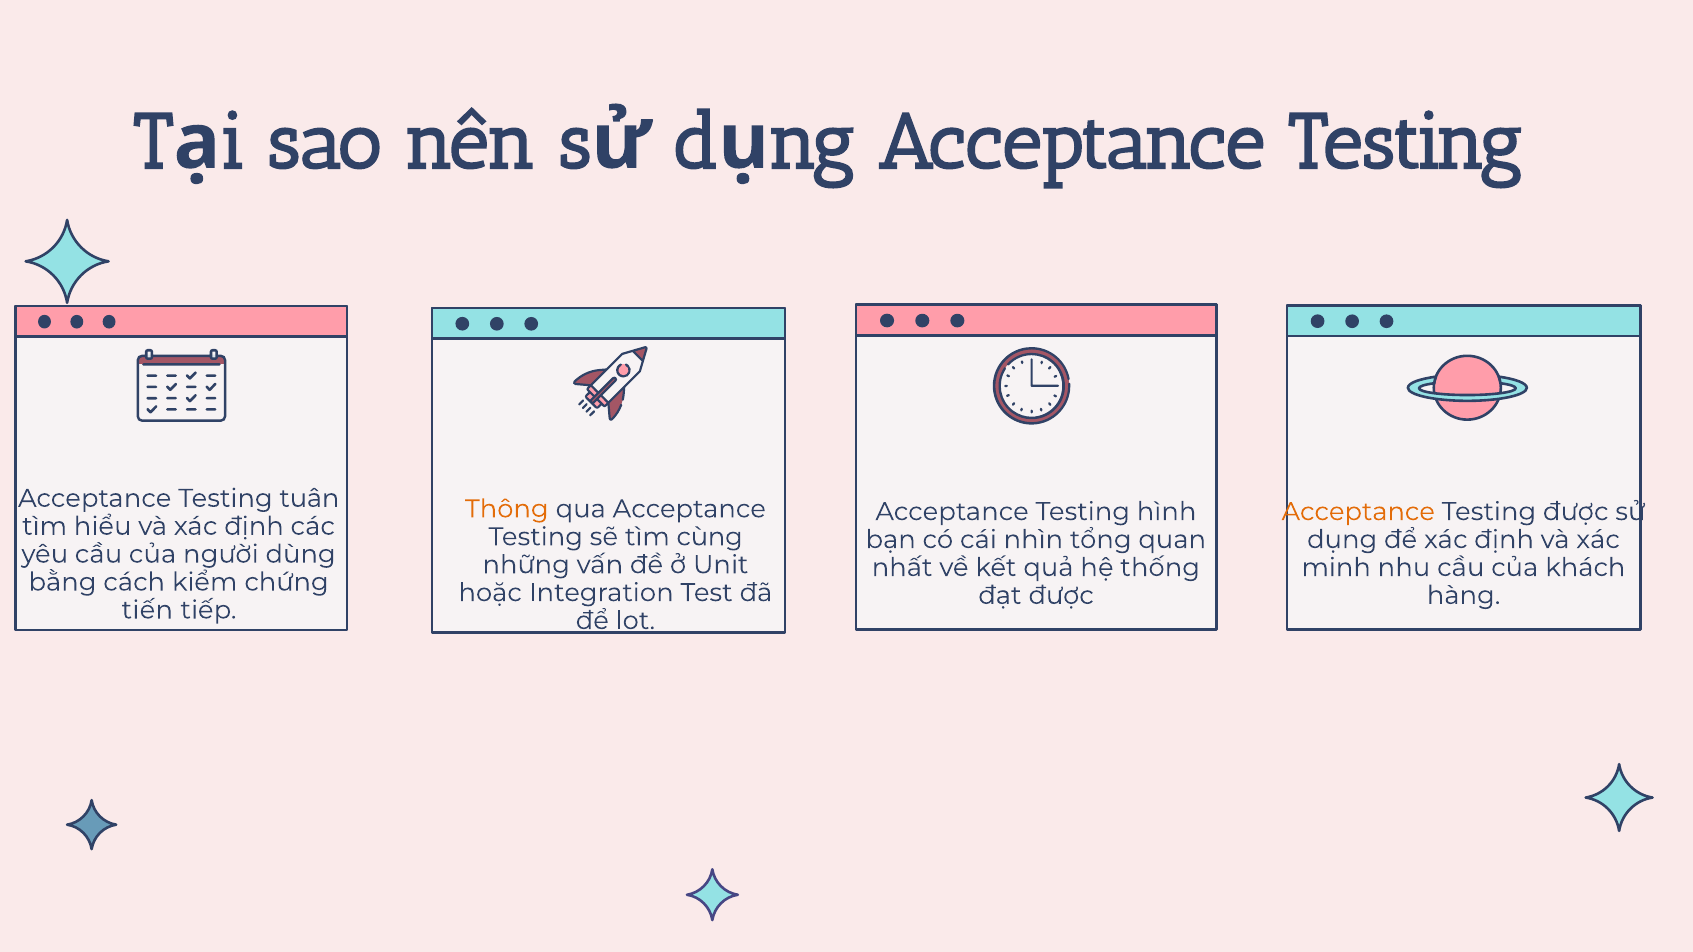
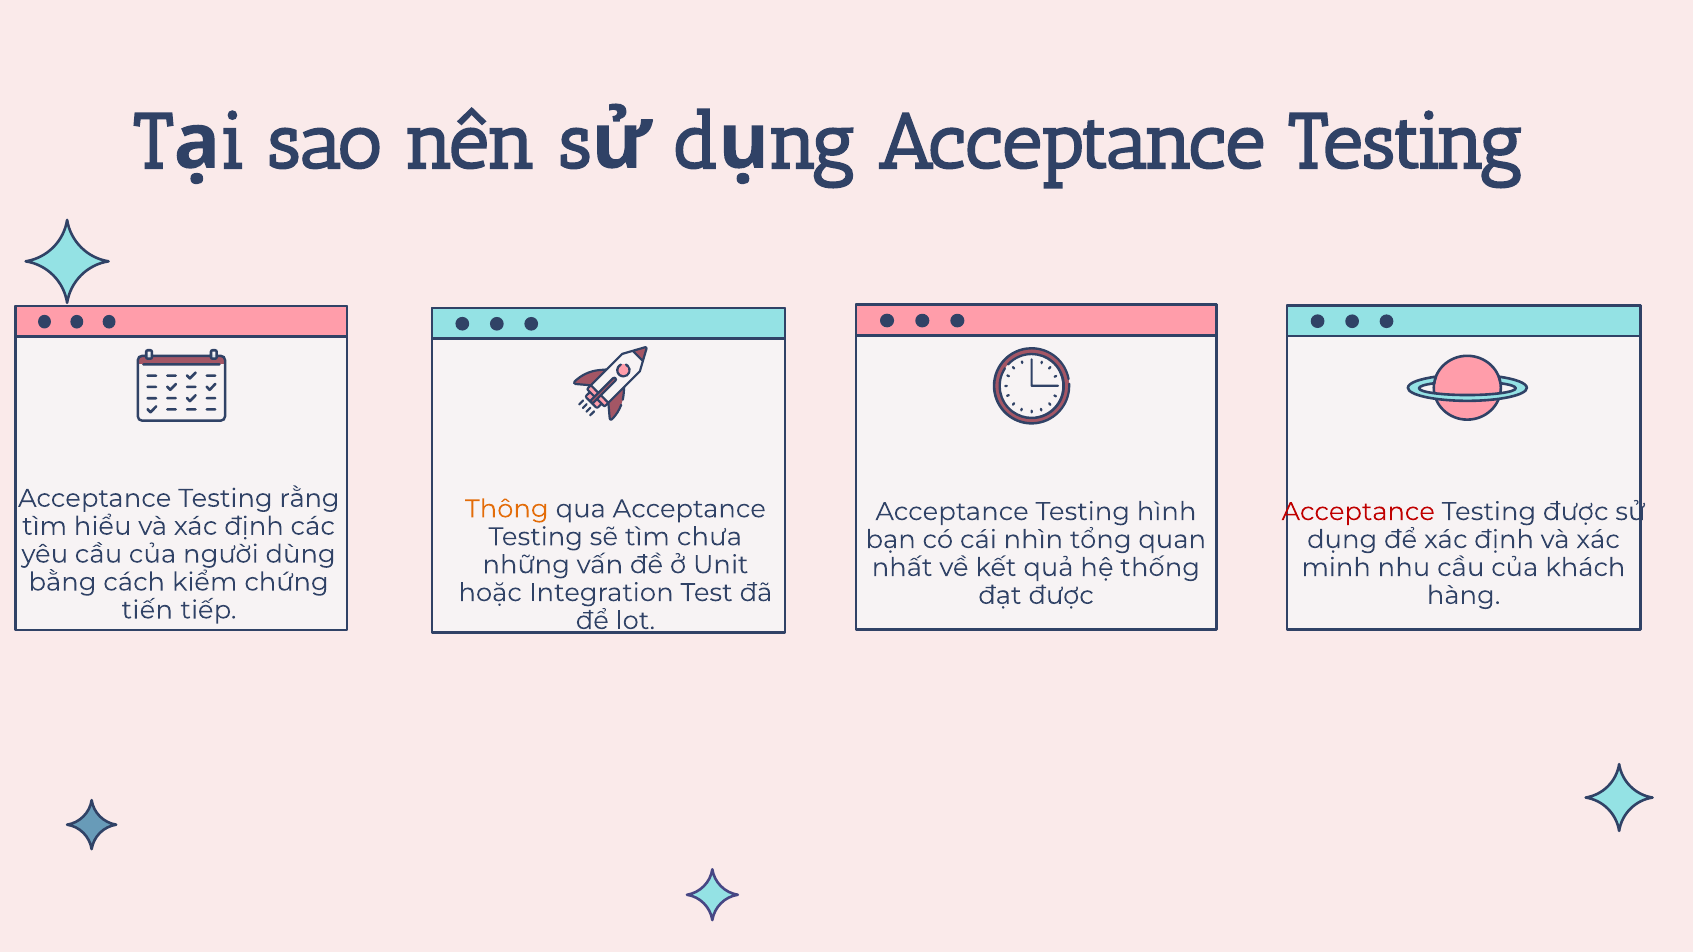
tuân: tuân -> rằng (309, 498)
Acceptance colour: orange -> red (1358, 512)
cùng: cùng -> chưa (709, 537)
